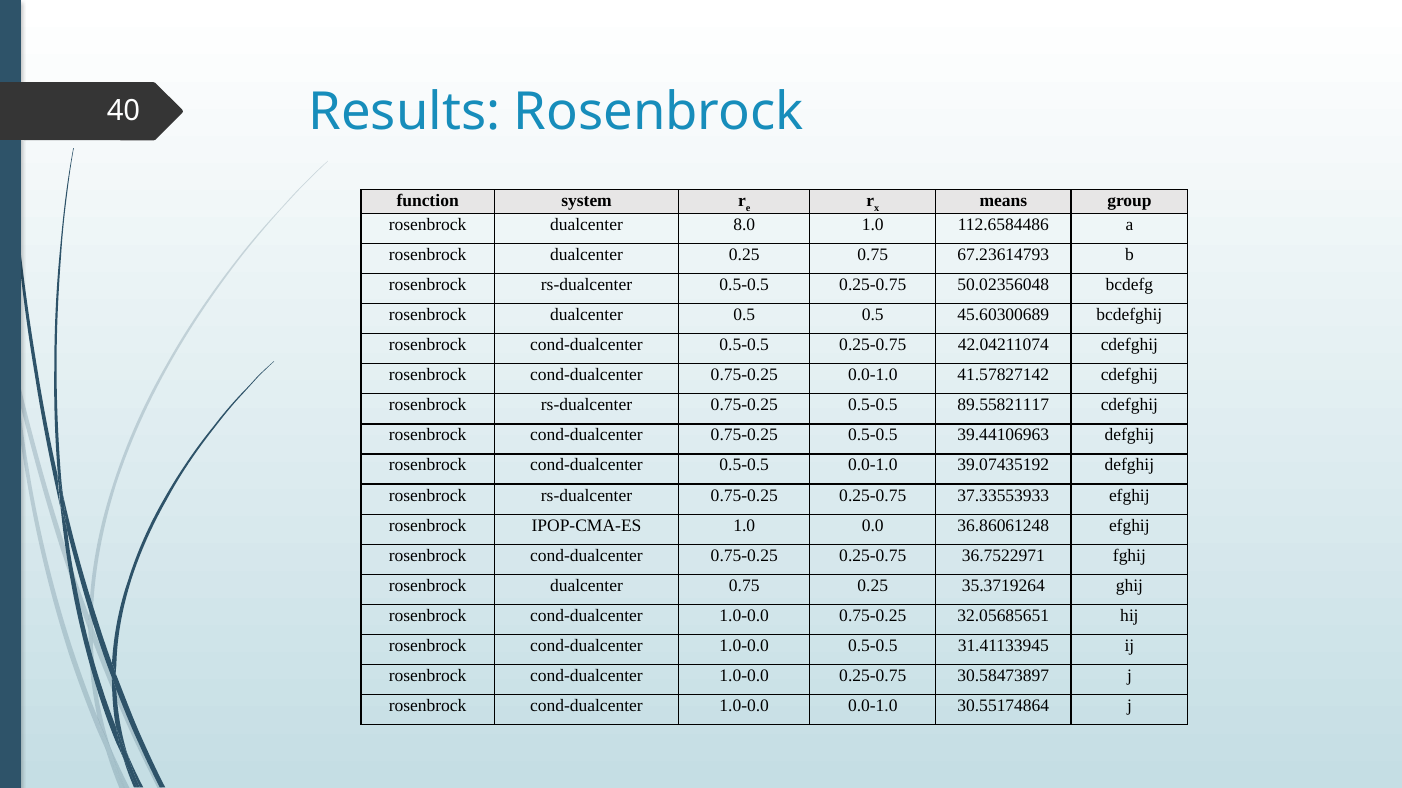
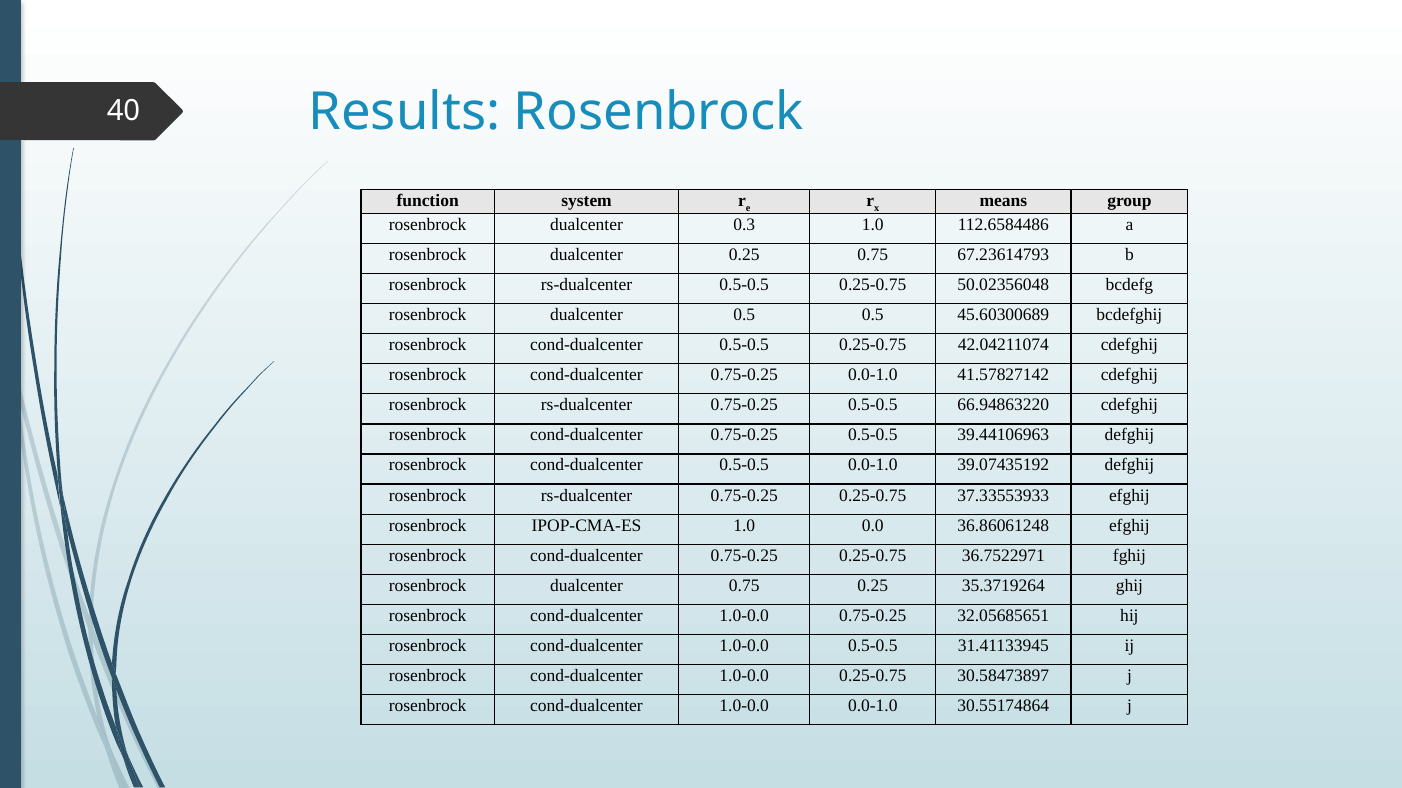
8.0: 8.0 -> 0.3 (744, 225)
89.55821117: 89.55821117 -> 66.94863220 (1003, 405)
